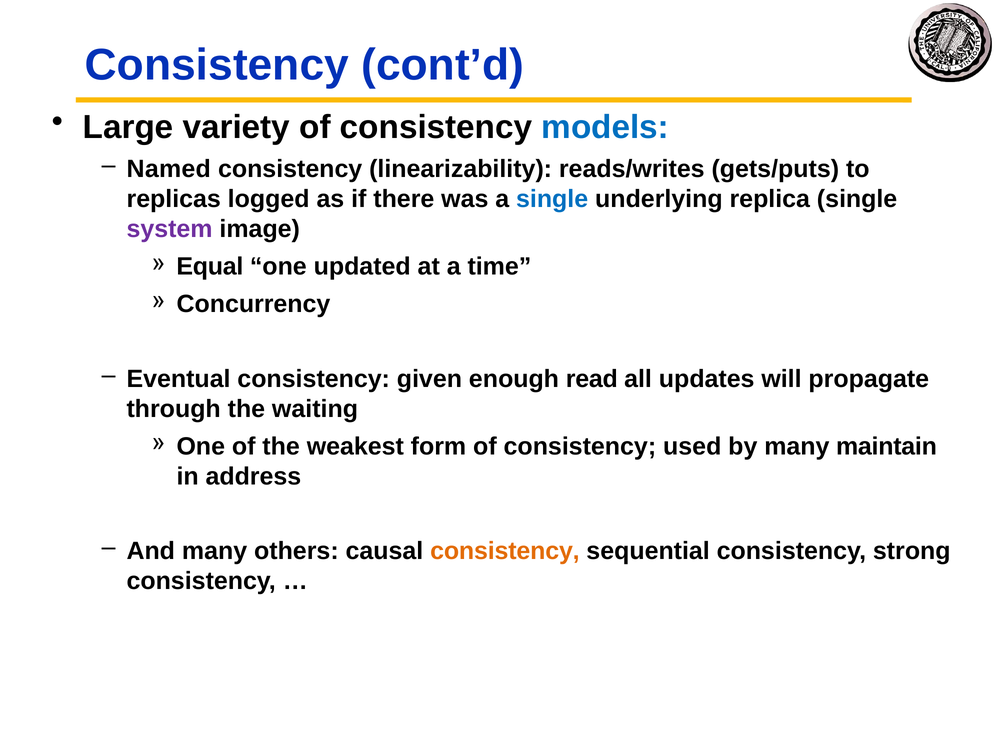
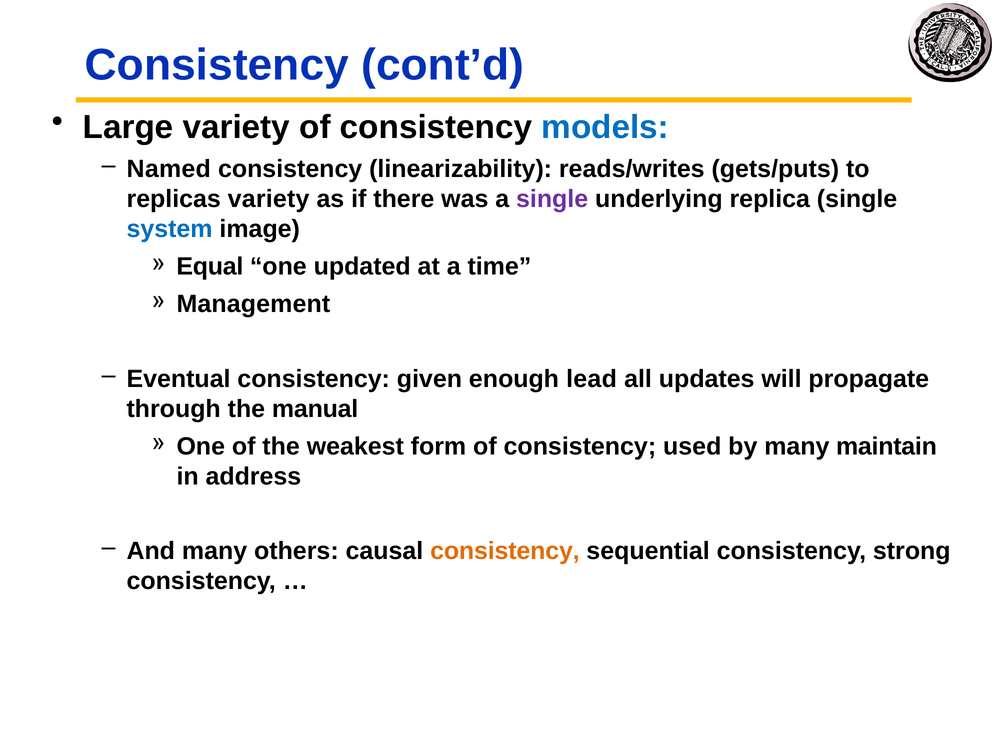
replicas logged: logged -> variety (269, 199)
single colour: blue -> purple (552, 199)
system colour: purple -> blue (170, 229)
Concurrency: Concurrency -> Management (253, 304)
read: read -> lead (592, 379)
waiting: waiting -> manual (315, 409)
